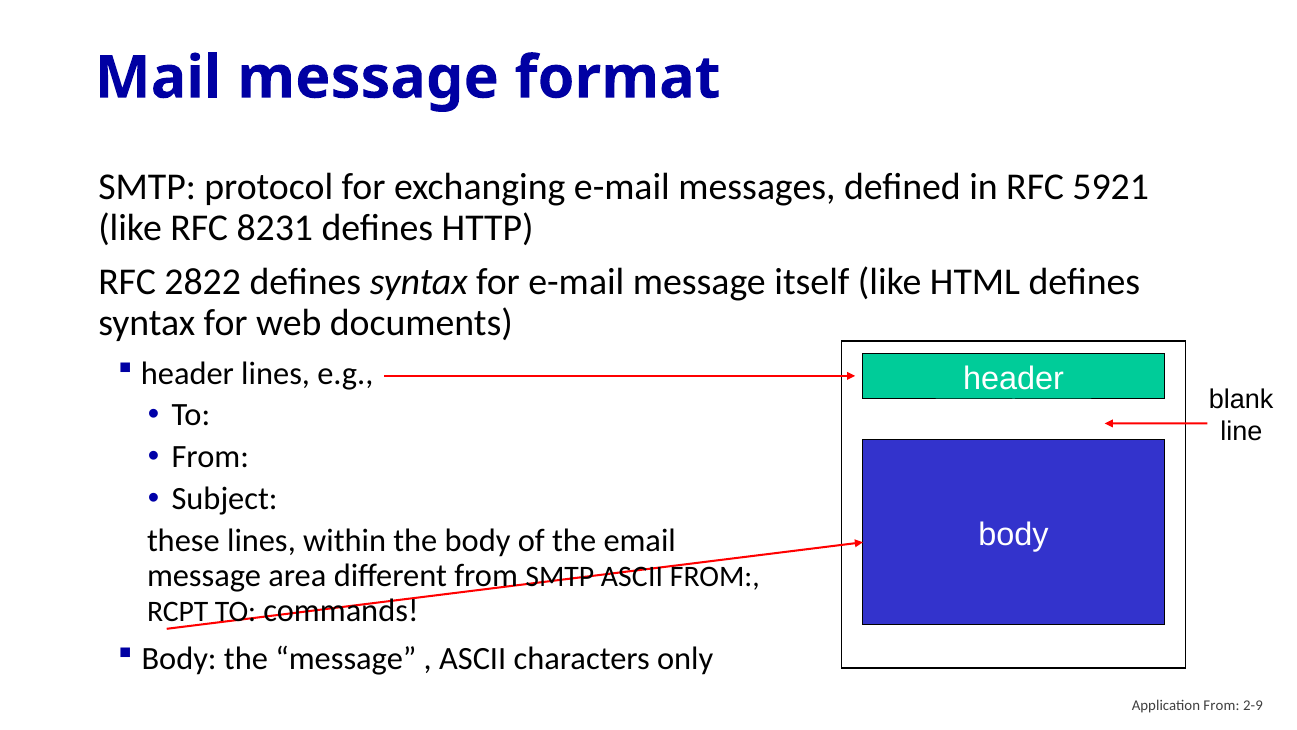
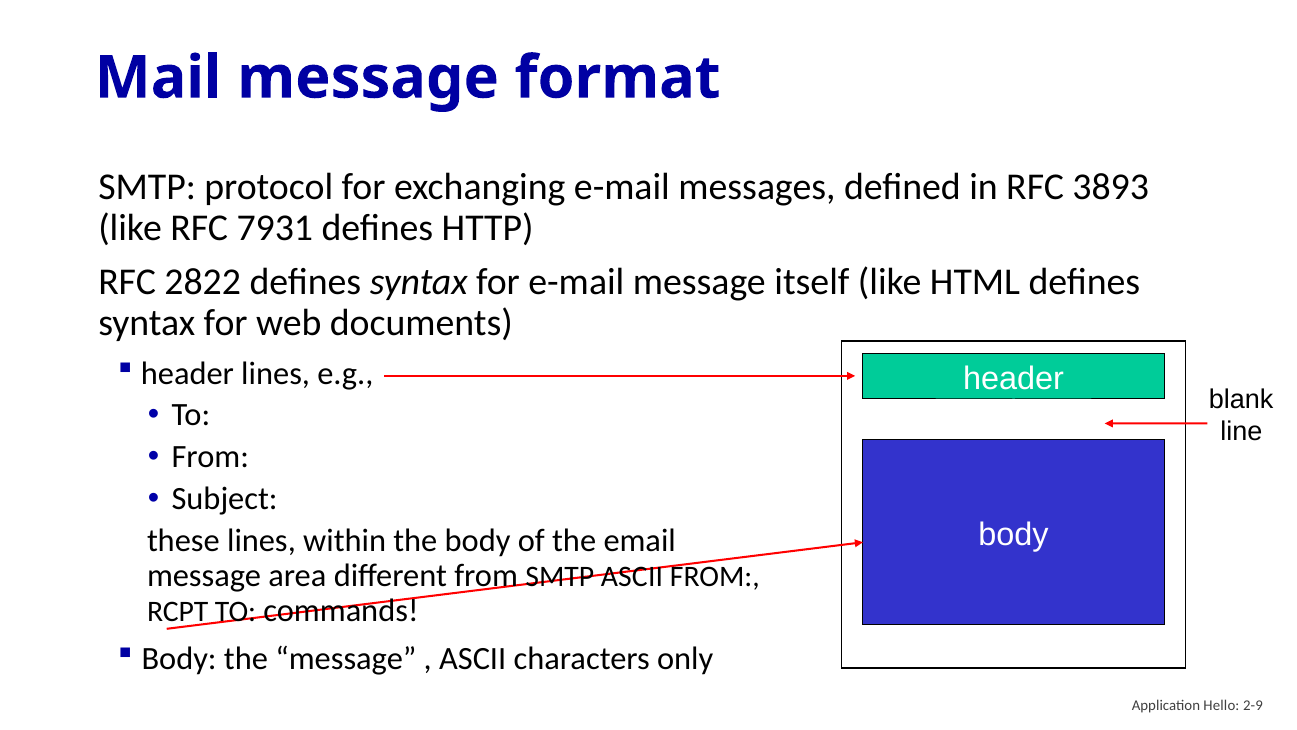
5921: 5921 -> 3893 (1111, 187)
8231: 8231 -> 7931 (275, 227)
Application From: From -> Hello (1221, 706)
